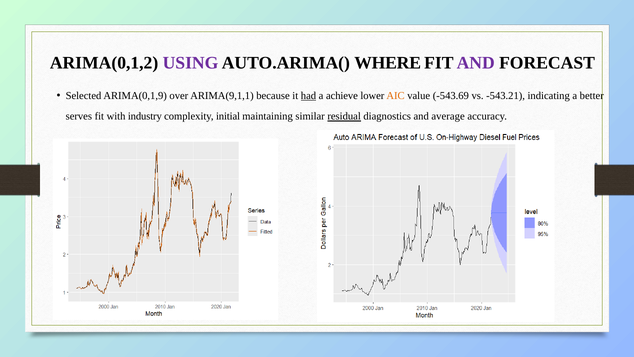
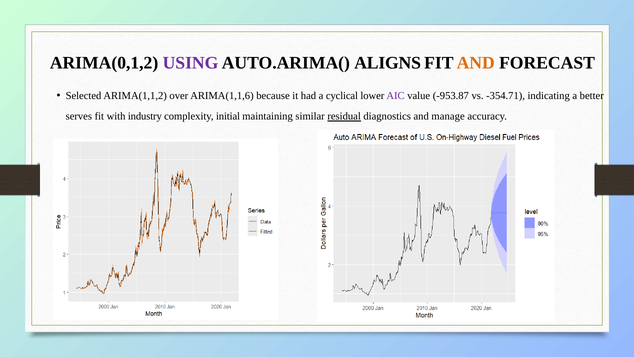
WHERE: WHERE -> ALIGNS (388, 63)
AND colour: purple -> orange (476, 63)
ARIMA(0,1,9: ARIMA(0,1,9 -> ARIMA(1,1,2 (135, 96)
ARIMA(9,1,1: ARIMA(9,1,1 -> ARIMA(1,1,6 (222, 96)
had underline: present -> none (308, 96)
achieve: achieve -> cyclical (342, 96)
AIC colour: orange -> purple (396, 96)
-543.69: -543.69 -> -953.87 (451, 96)
-543.21: -543.21 -> -354.71 (506, 96)
average: average -> manage (448, 116)
